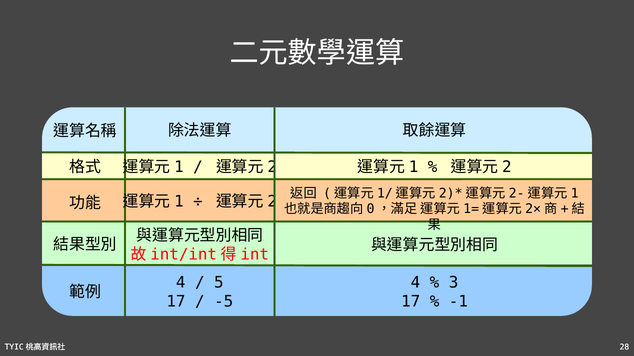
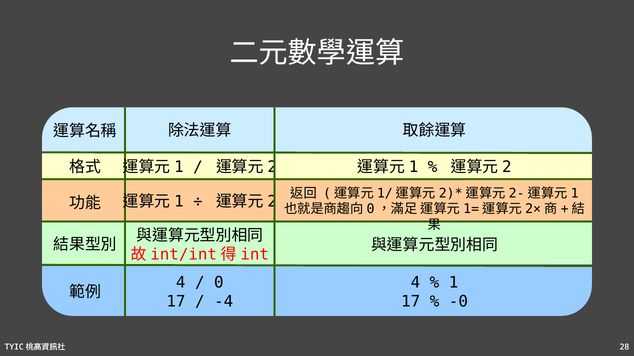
5: 5 -> 0 (219, 283)
3: 3 -> 1 (454, 283)
-5: -5 -> -4 (224, 302)
-1: -1 -> -0 (458, 302)
